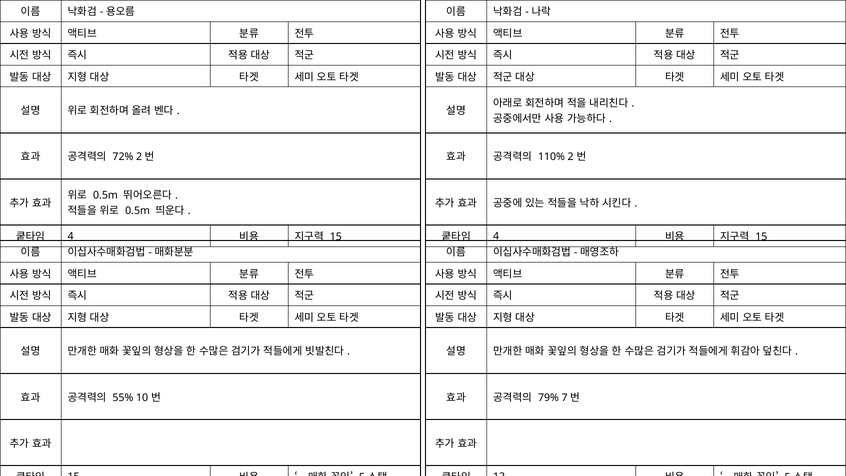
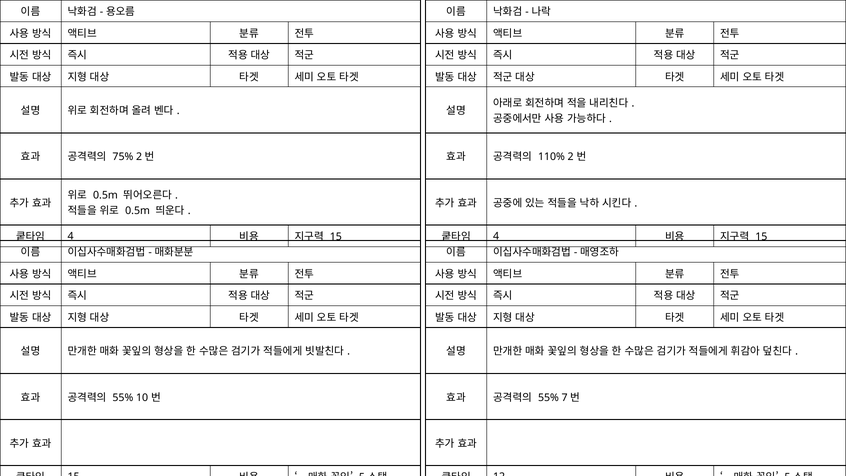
72%: 72% -> 75% (123, 157)
79%: 79% -> 55% (548, 397)
